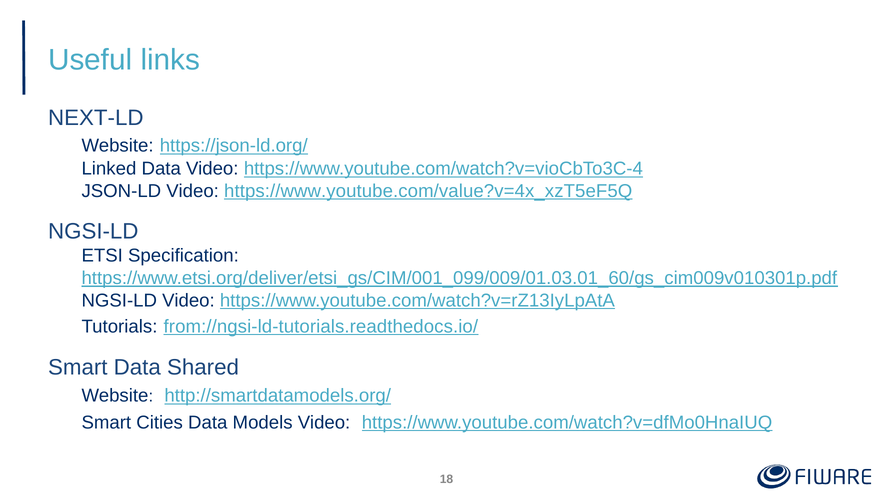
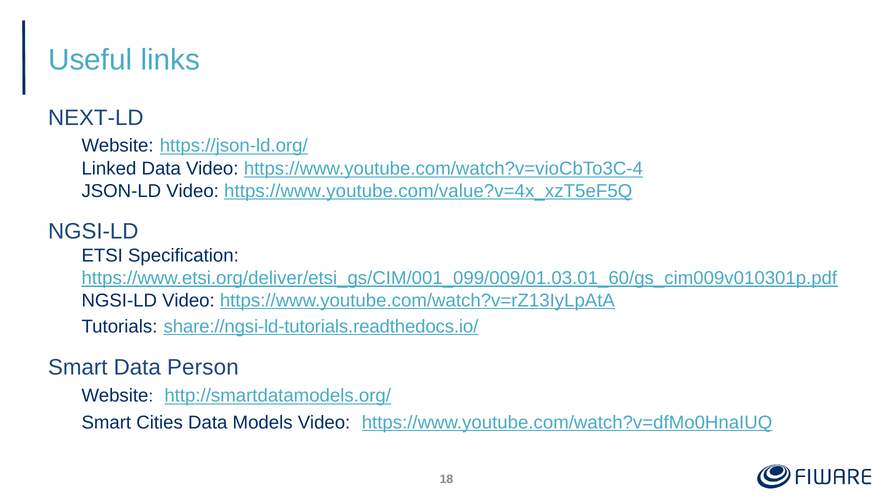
from://ngsi-ld-tutorials.readthedocs.io/: from://ngsi-ld-tutorials.readthedocs.io/ -> share://ngsi-ld-tutorials.readthedocs.io/ (321, 327)
Shared: Shared -> Person (203, 368)
